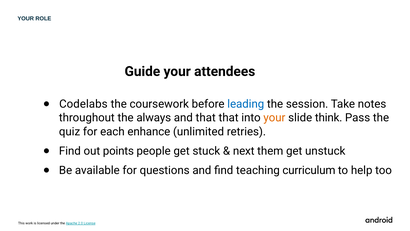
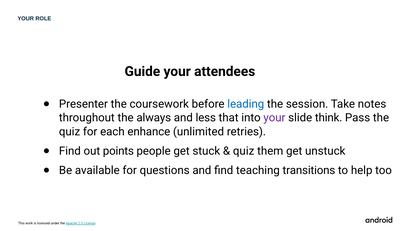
Codelabs: Codelabs -> Presenter (83, 104)
and that: that -> less (206, 118)
your colour: orange -> purple (274, 118)
next: next -> quiz (244, 151)
curriculum: curriculum -> transitions (309, 170)
